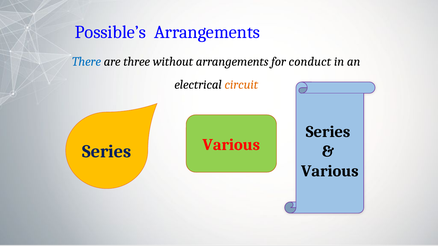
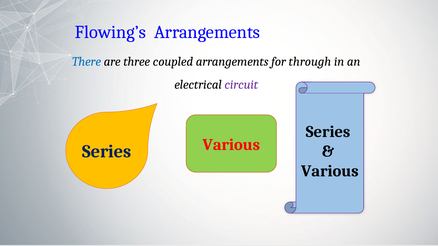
Possible’s: Possible’s -> Flowing’s (110, 32)
without: without -> coupled (173, 62)
conduct: conduct -> through (310, 62)
circuit colour: orange -> purple (241, 85)
